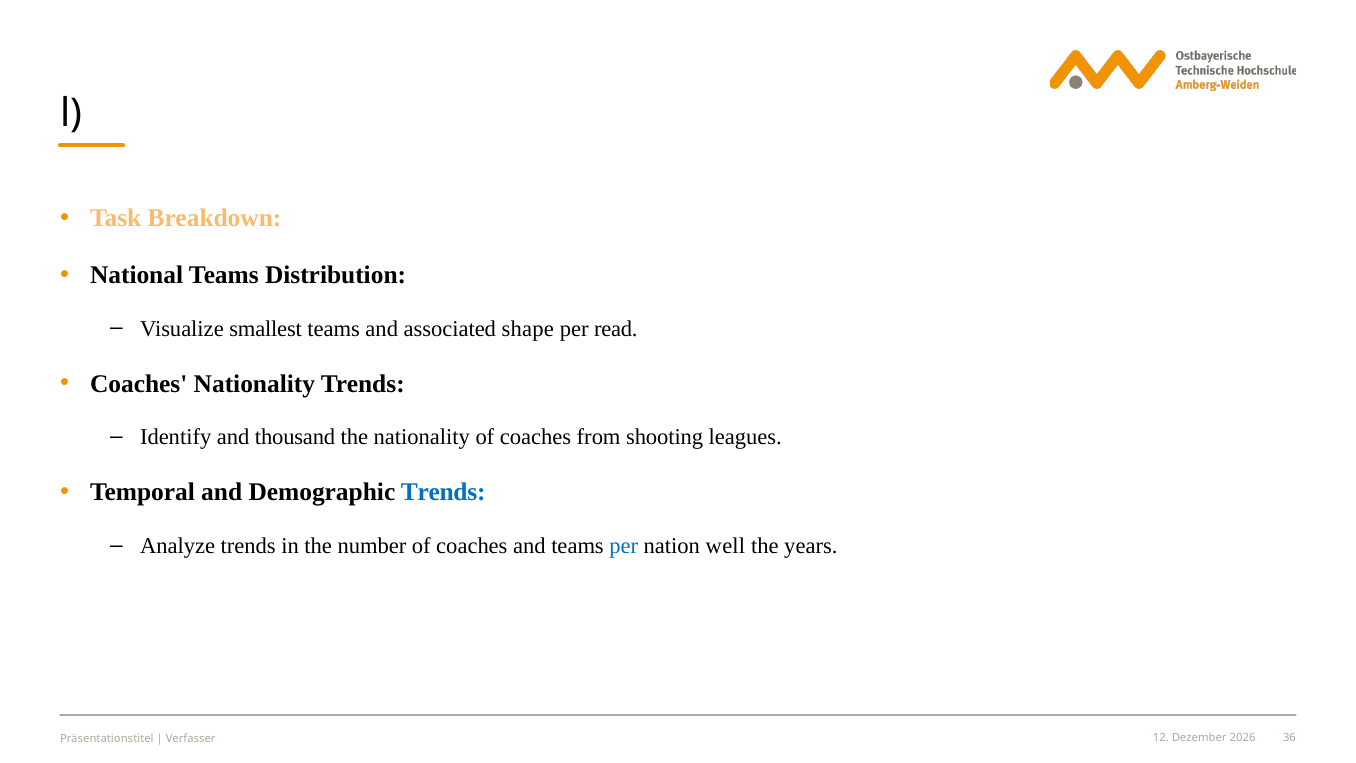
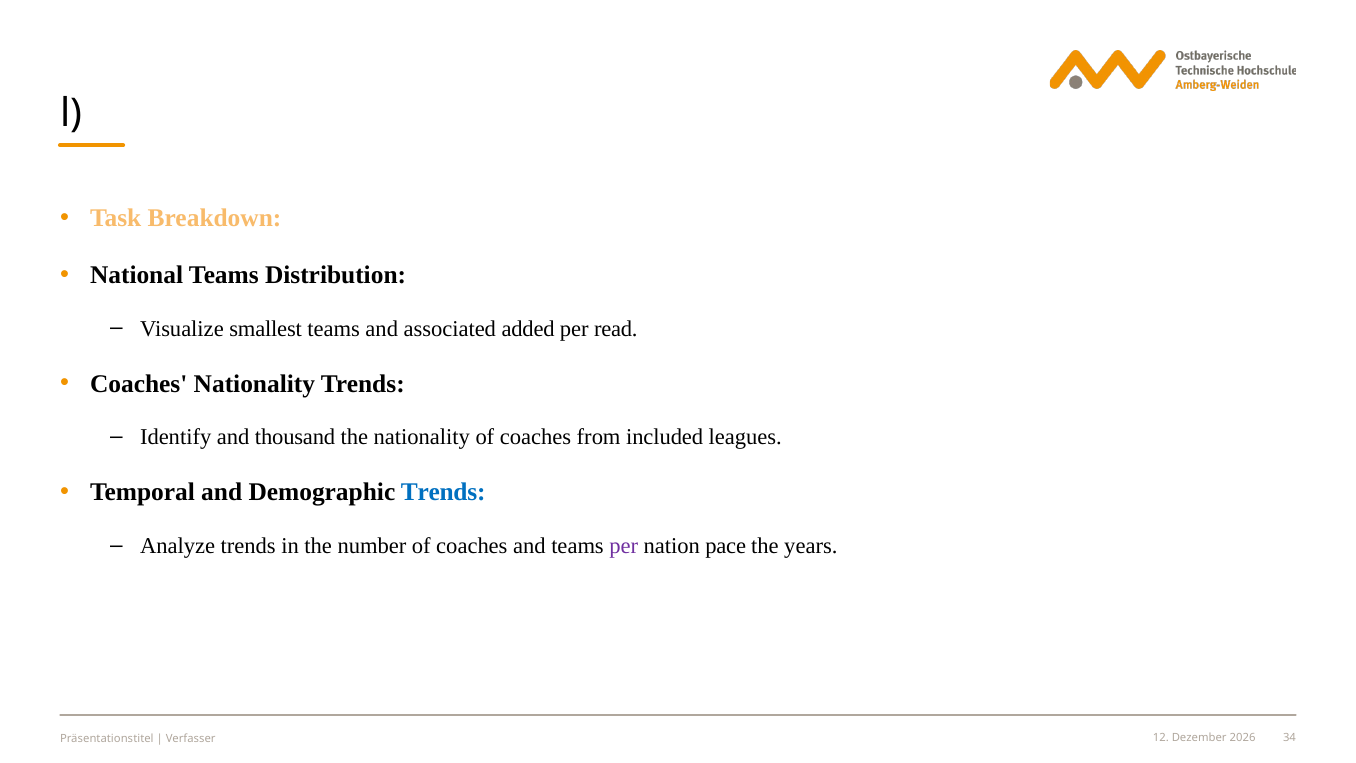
shape: shape -> added (528, 329)
shooting: shooting -> included (665, 437)
per colour: blue -> purple (624, 546)
well: well -> pace (726, 546)
36: 36 -> 34 (1290, 738)
